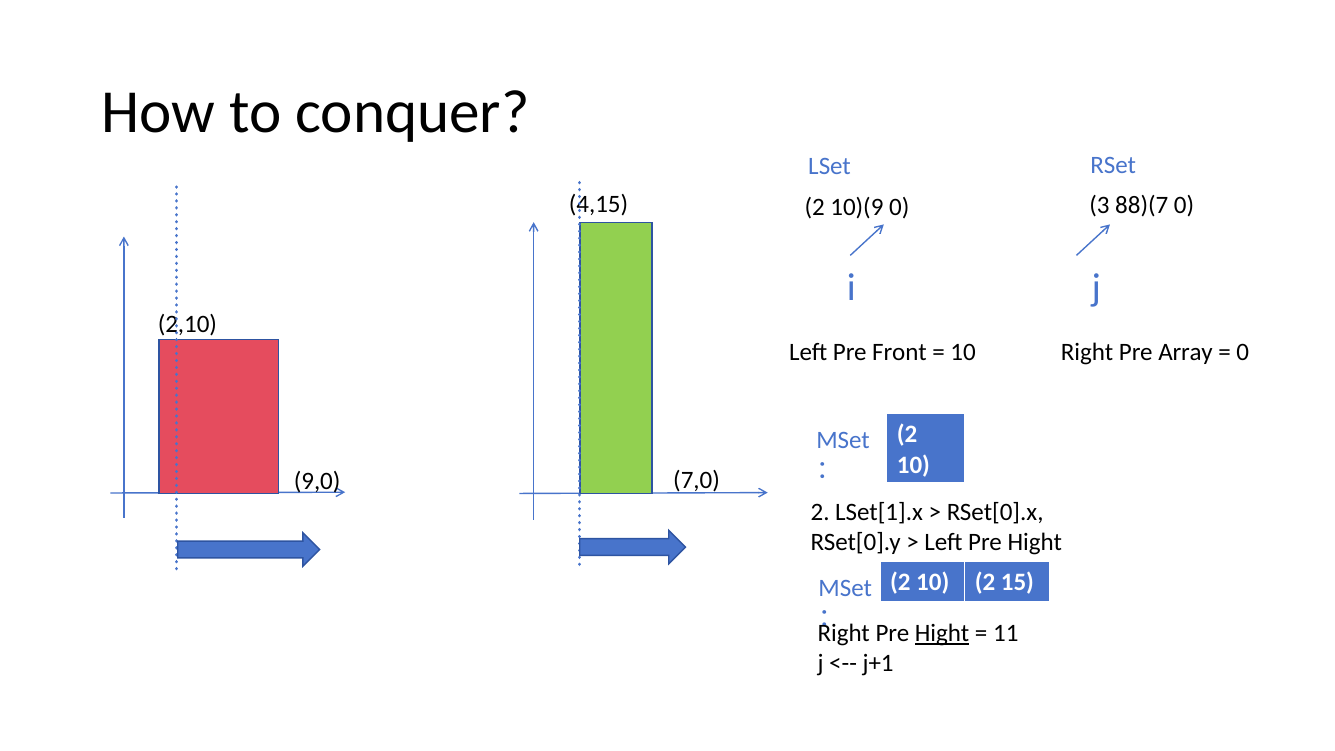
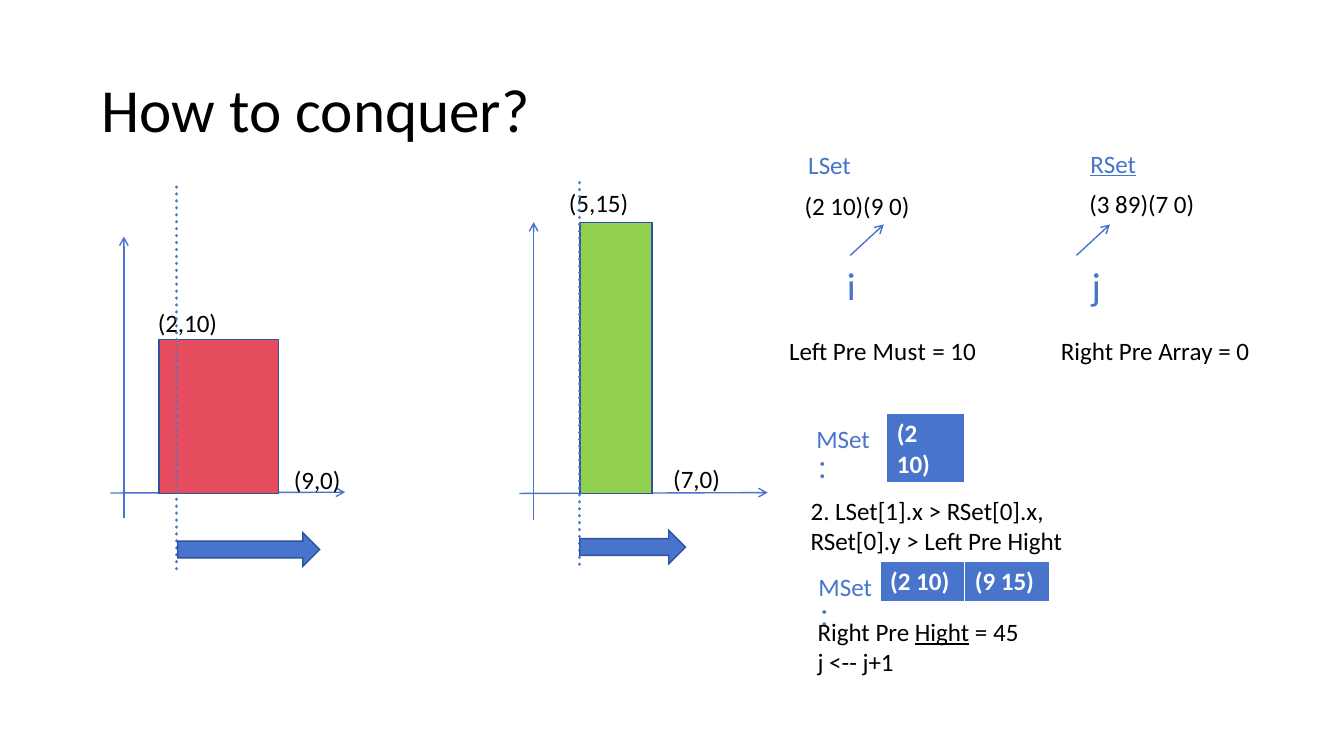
RSet underline: none -> present (1113, 165)
4,15: 4,15 -> 5,15 (599, 204)
88)(7: 88)(7 -> 89)(7 (1142, 206)
Front: Front -> Must (899, 352)
10 2: 2 -> 9 (985, 582)
11: 11 -> 45 (1006, 633)
